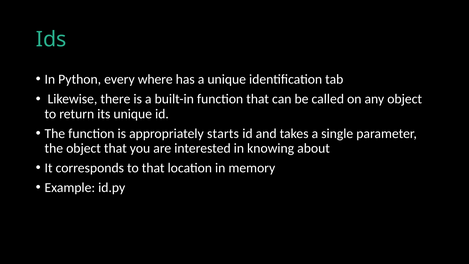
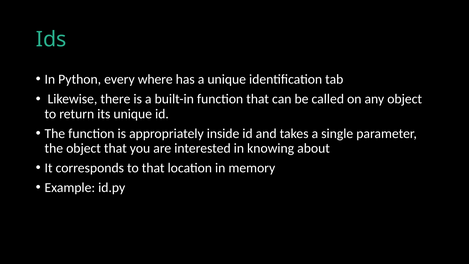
starts: starts -> inside (223, 133)
